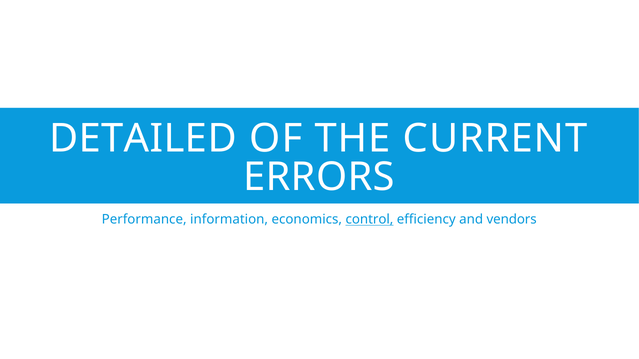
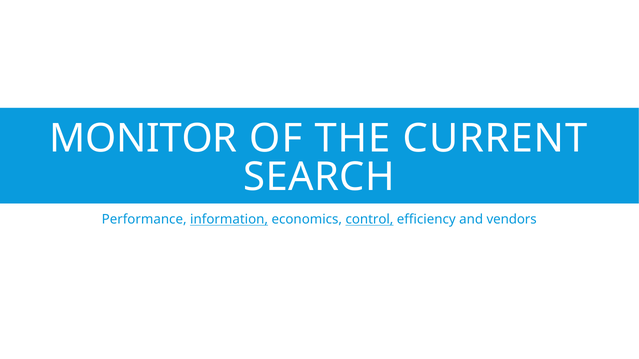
DETAILED: DETAILED -> MONITOR (143, 139)
ERRORS: ERRORS -> SEARCH (319, 177)
information underline: none -> present (229, 220)
